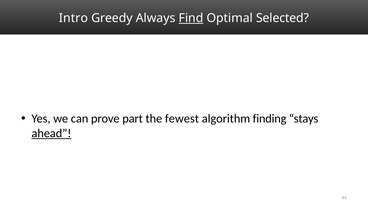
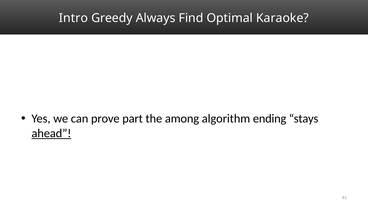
Find underline: present -> none (191, 18)
Selected: Selected -> Karaoke (282, 18)
fewest: fewest -> among (182, 119)
finding: finding -> ending (270, 119)
